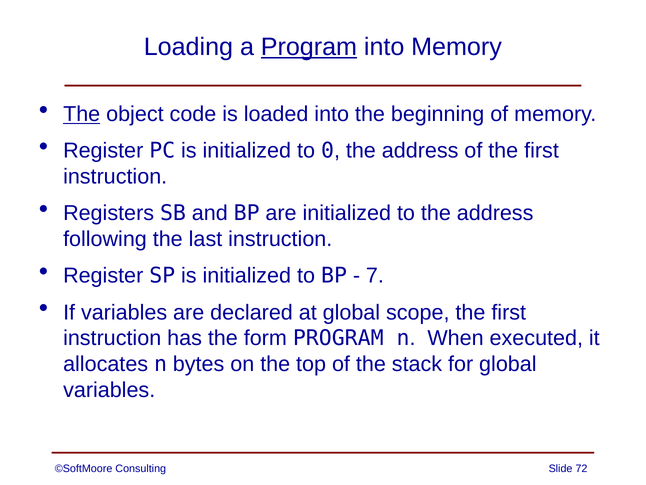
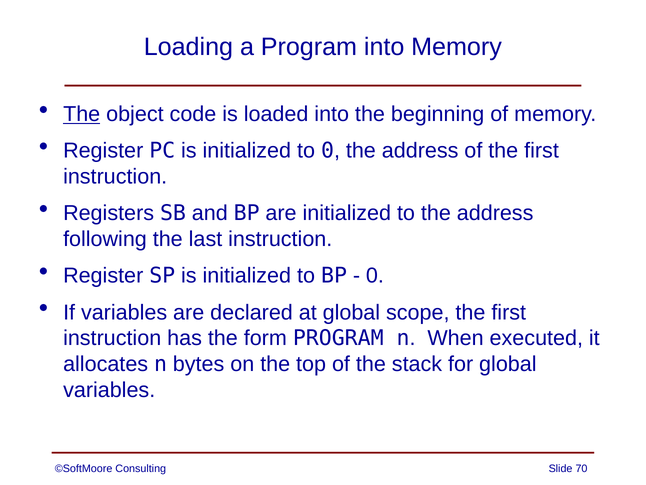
Program underline: present -> none (309, 47)
7: 7 -> 0 (375, 276)
72: 72 -> 70 (582, 468)
